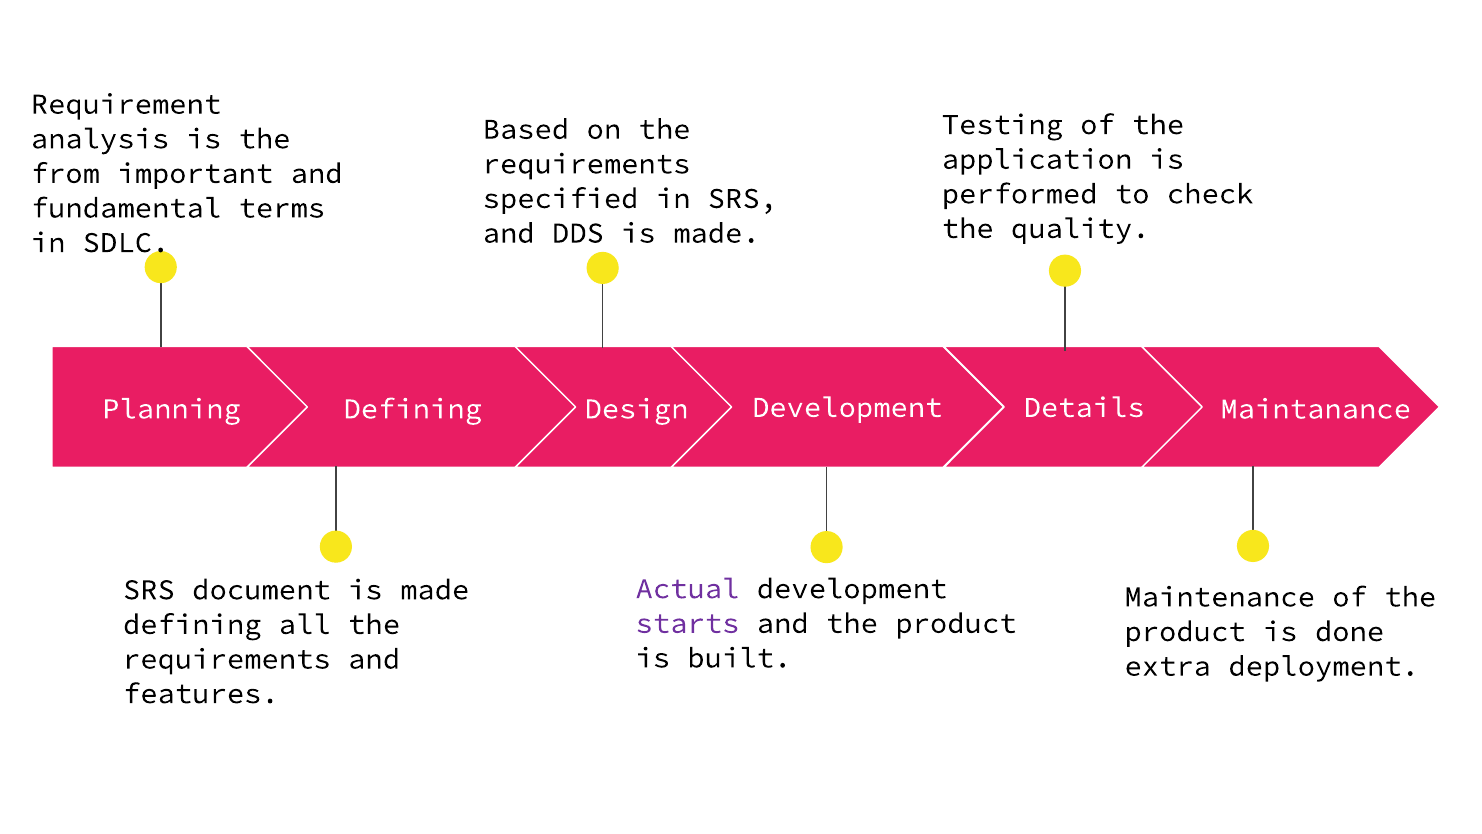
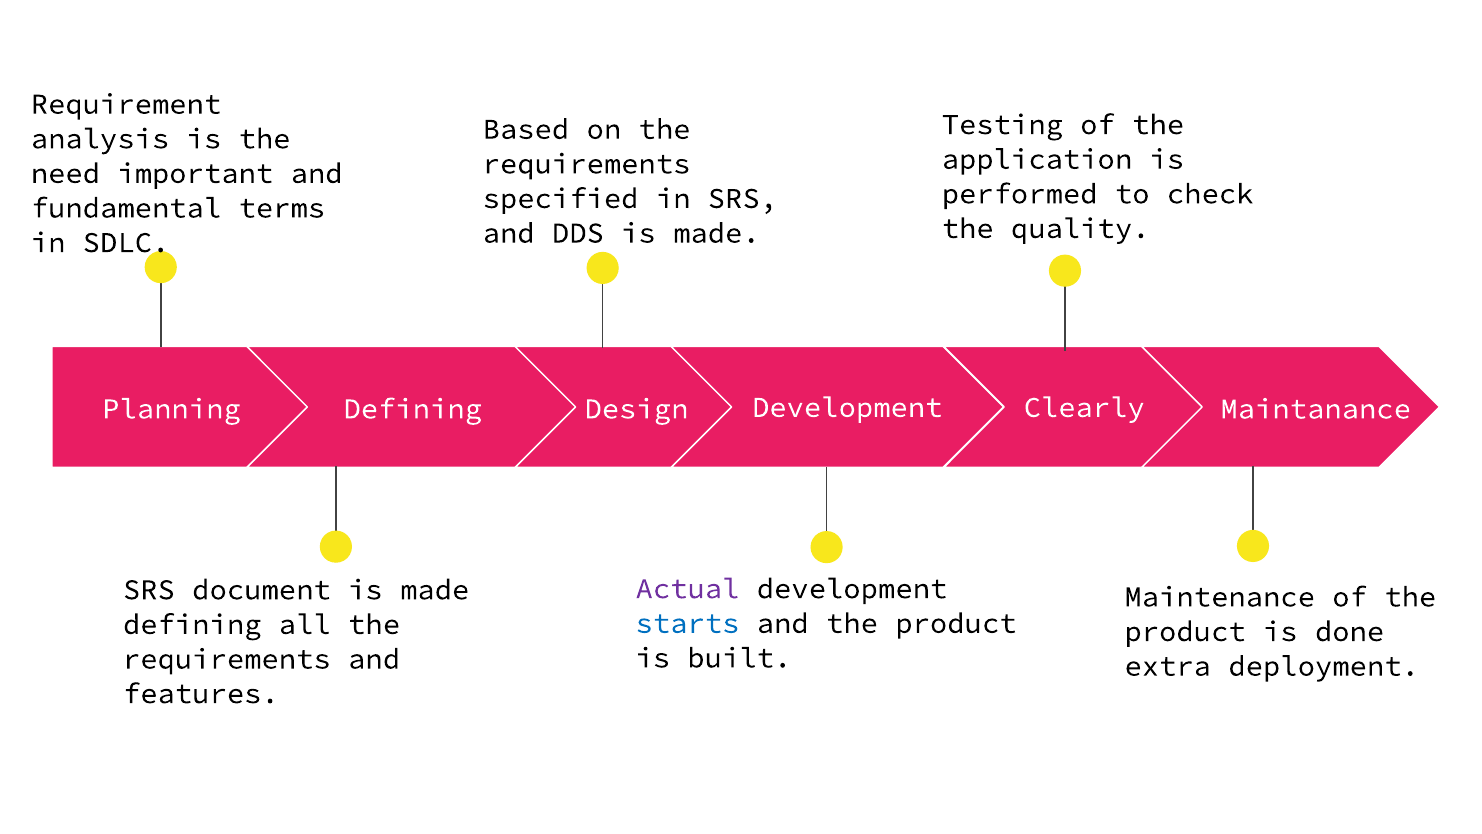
from: from -> need (65, 173)
Details: Details -> Clearly (1084, 407)
starts colour: purple -> blue (688, 623)
